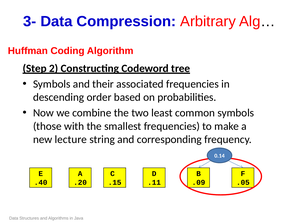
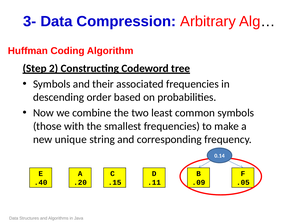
lecture: lecture -> unique (71, 140)
